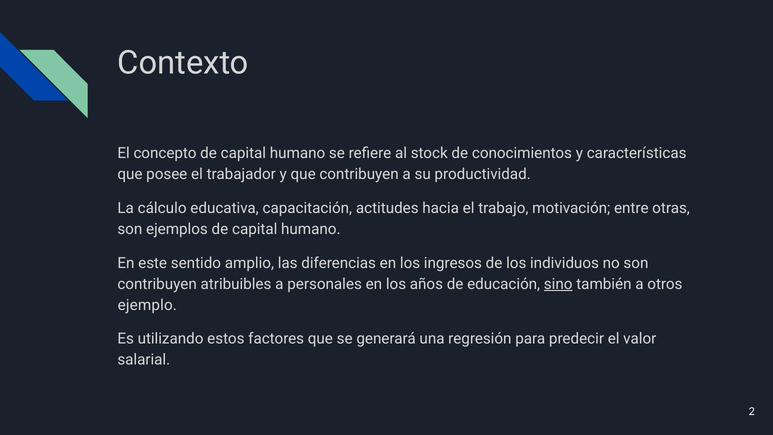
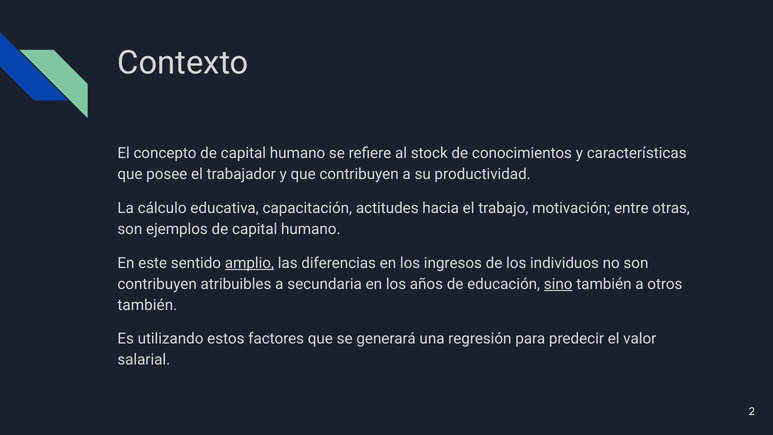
amplio underline: none -> present (249, 263)
personales: personales -> secundaria (325, 284)
ejemplo: ejemplo -> también (147, 305)
